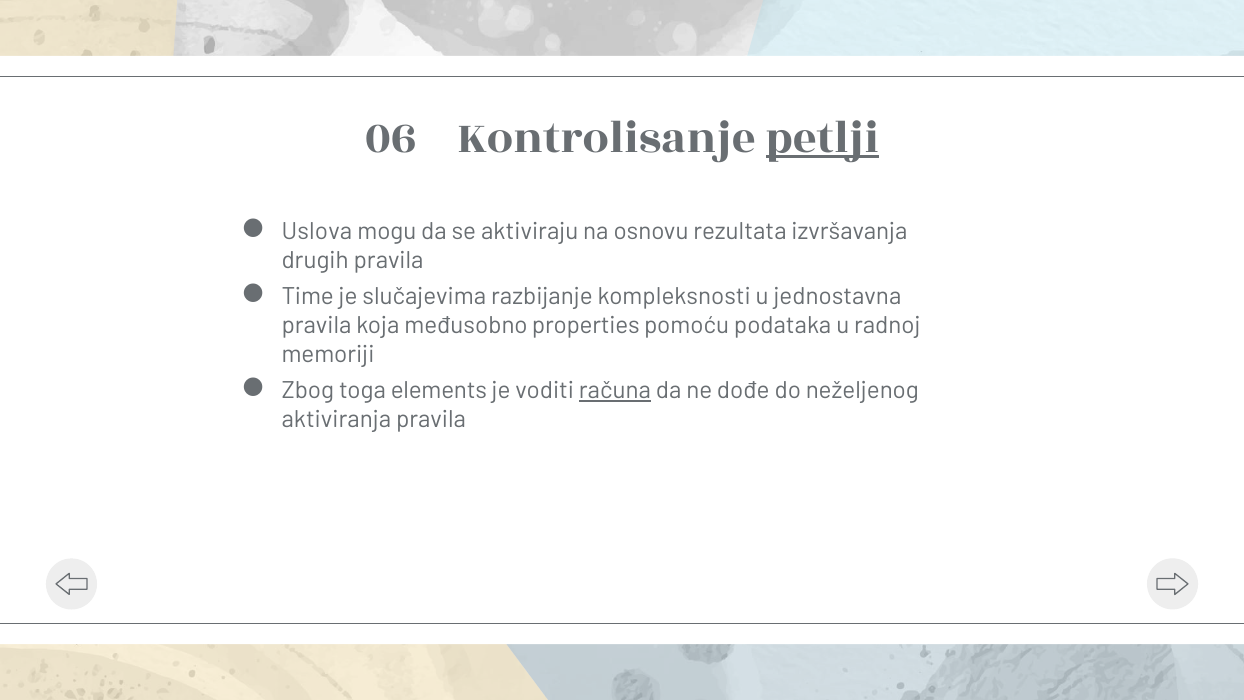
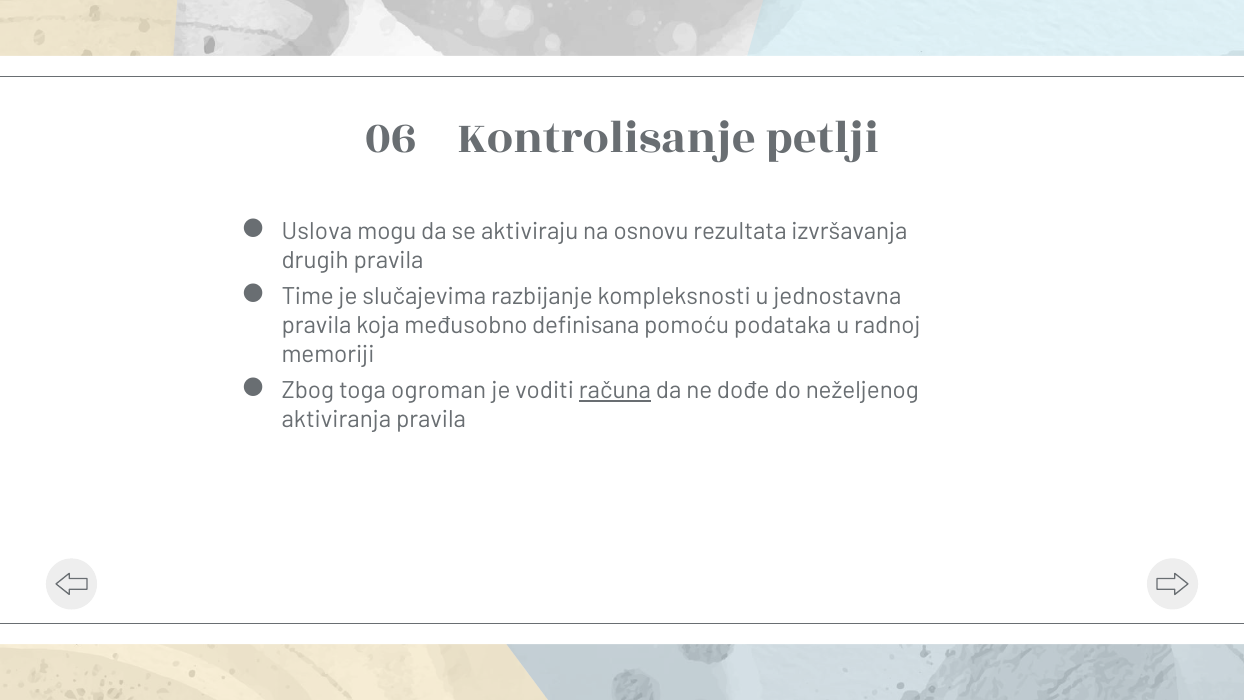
petlji underline: present -> none (823, 137)
properties: properties -> definisana (586, 326)
elements: elements -> ogroman (439, 391)
